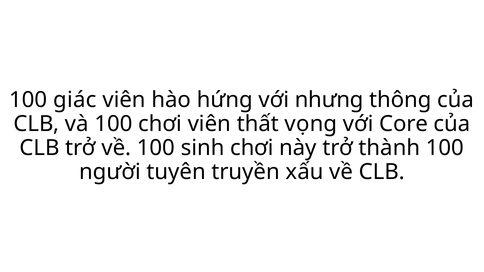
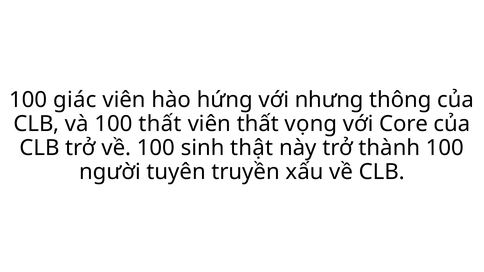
100 chơi: chơi -> thất (160, 124)
sinh chơi: chơi -> thật (252, 148)
